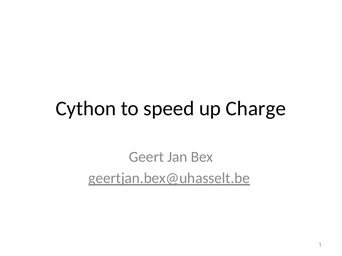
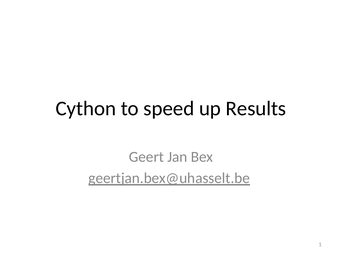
Charge: Charge -> Results (256, 109)
